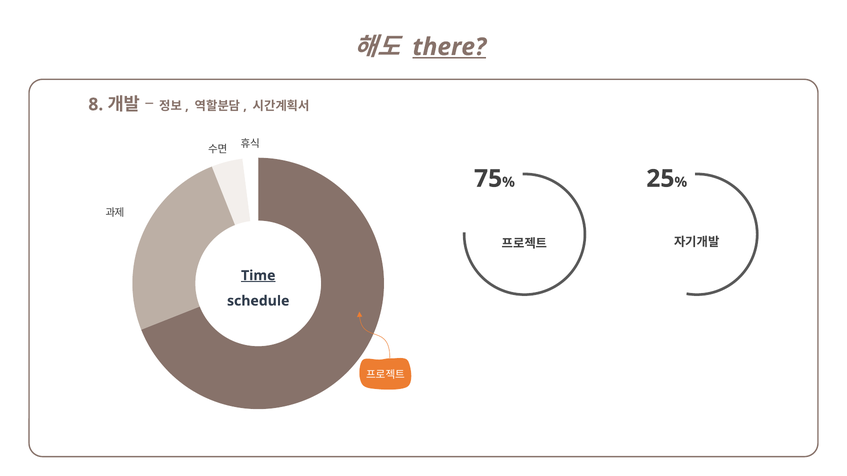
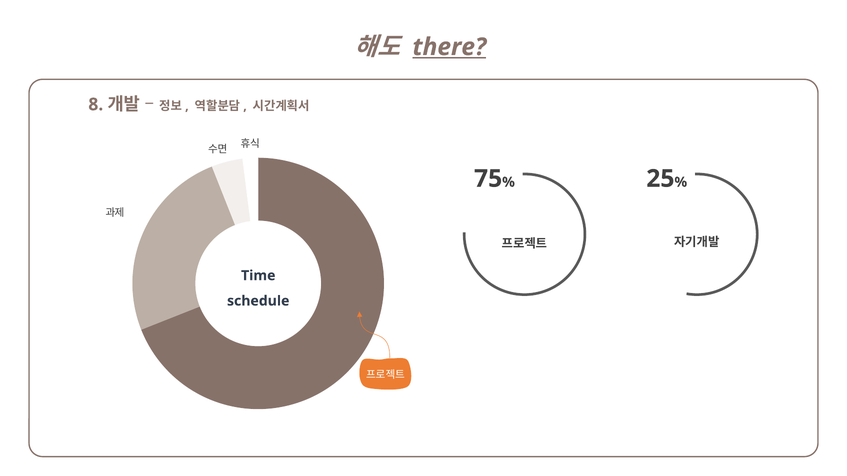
Time underline: present -> none (258, 276)
